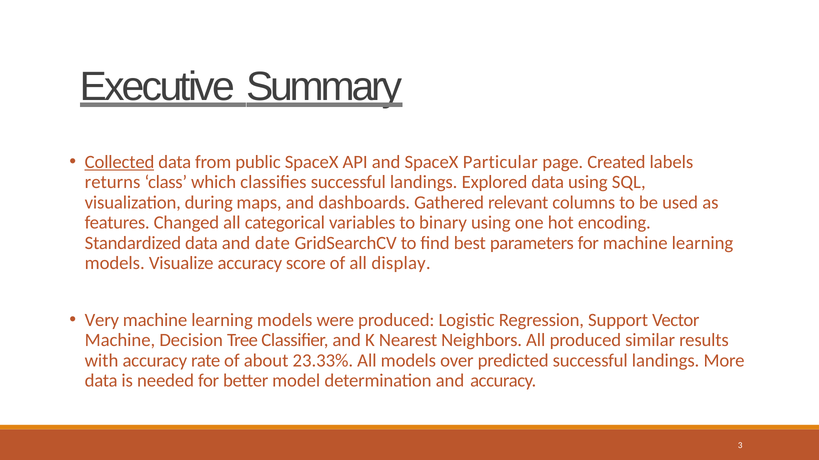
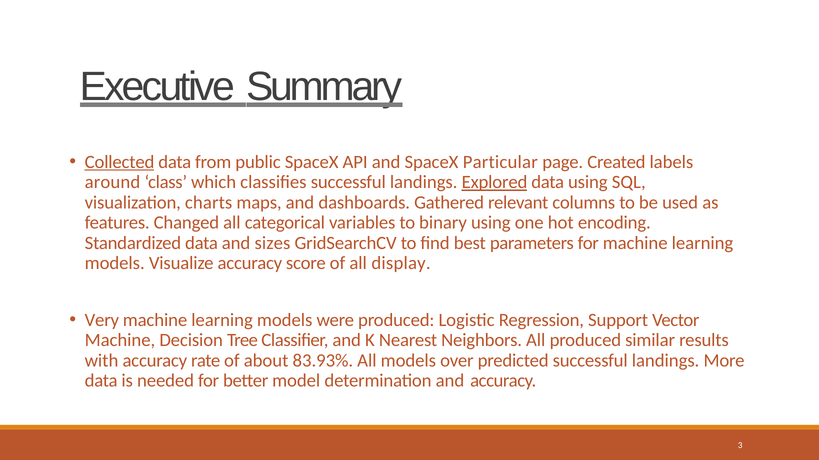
returns: returns -> around (113, 182)
Explored underline: none -> present (495, 182)
during: during -> charts (209, 203)
date: date -> sizes (272, 243)
23.33%: 23.33% -> 83.93% (323, 361)
